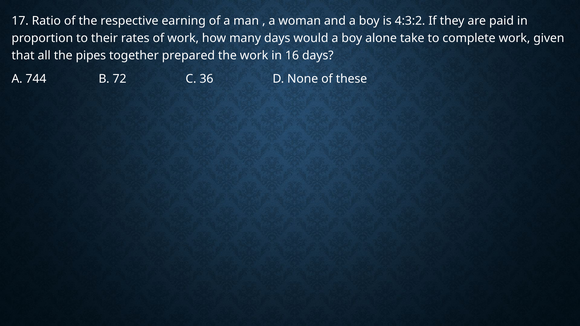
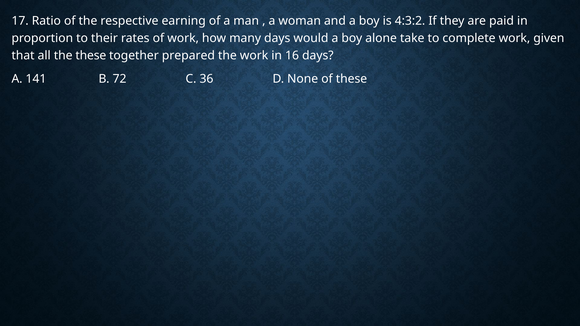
the pipes: pipes -> these (91, 56)
744: 744 -> 141 (36, 79)
